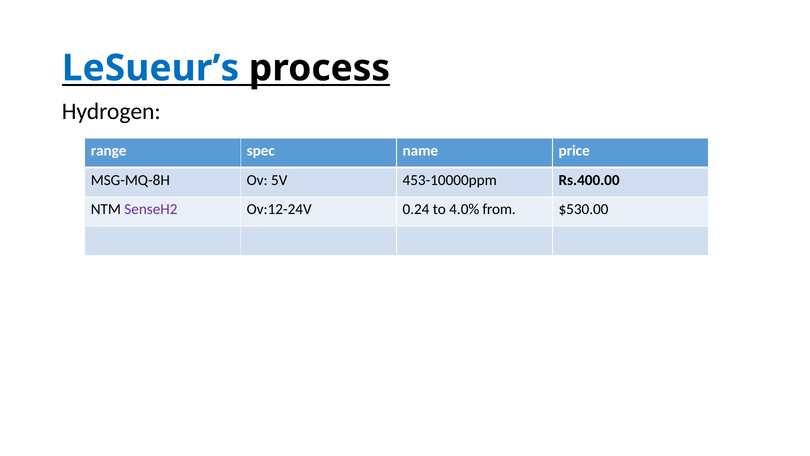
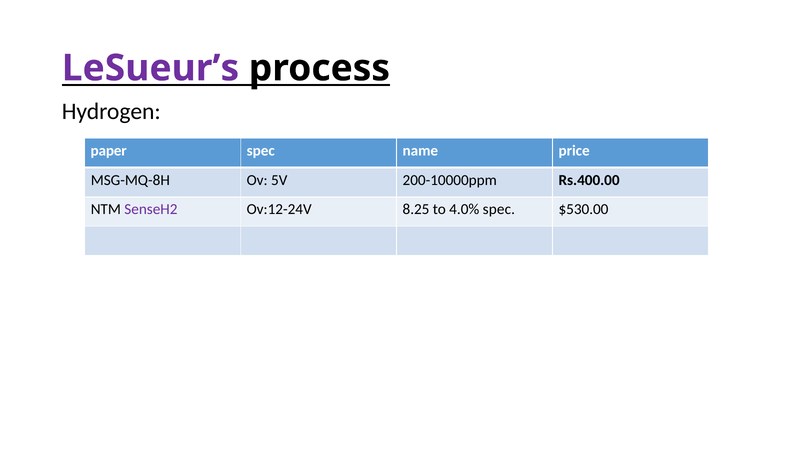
LeSueur’s colour: blue -> purple (150, 68)
range: range -> paper (109, 151)
453-10000ppm: 453-10000ppm -> 200-10000ppm (450, 180)
0.24: 0.24 -> 8.25 (416, 209)
4.0% from: from -> spec (499, 209)
